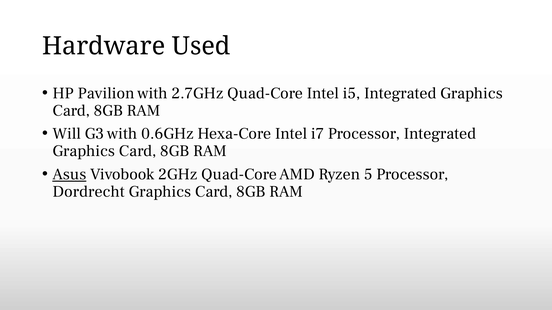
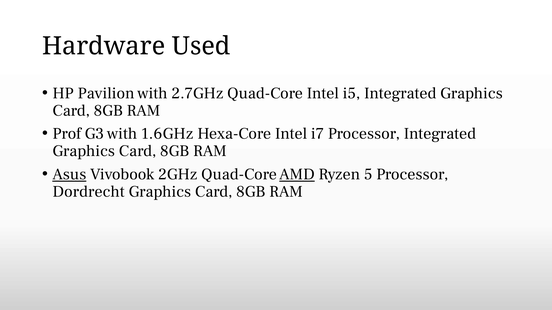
Will: Will -> Prof (67, 134)
0.6GHz: 0.6GHz -> 1.6GHz (167, 134)
AMD underline: none -> present (297, 174)
